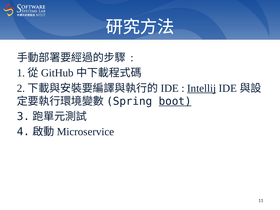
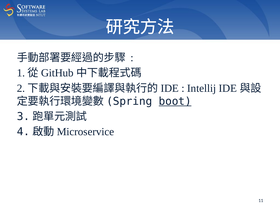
Intellij underline: present -> none (202, 88)
